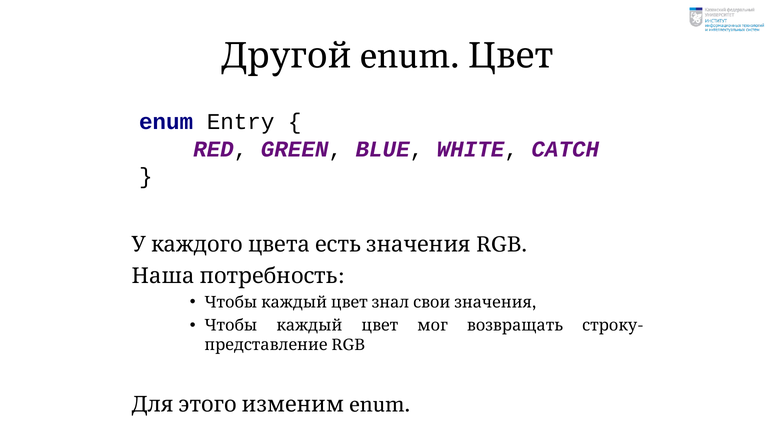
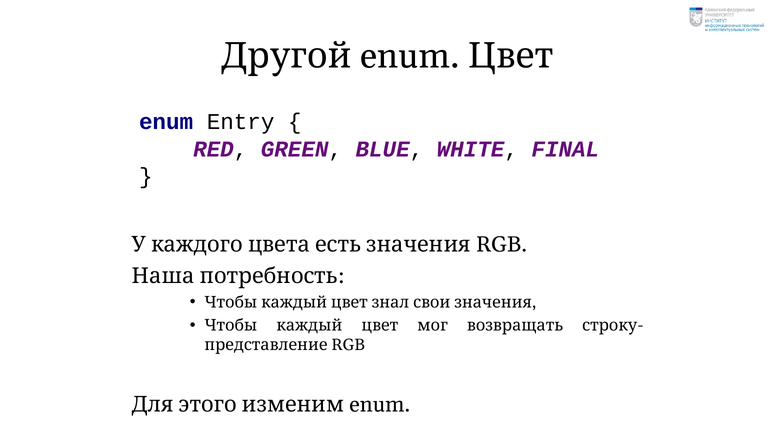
CATCH: CATCH -> FINAL (565, 149)
